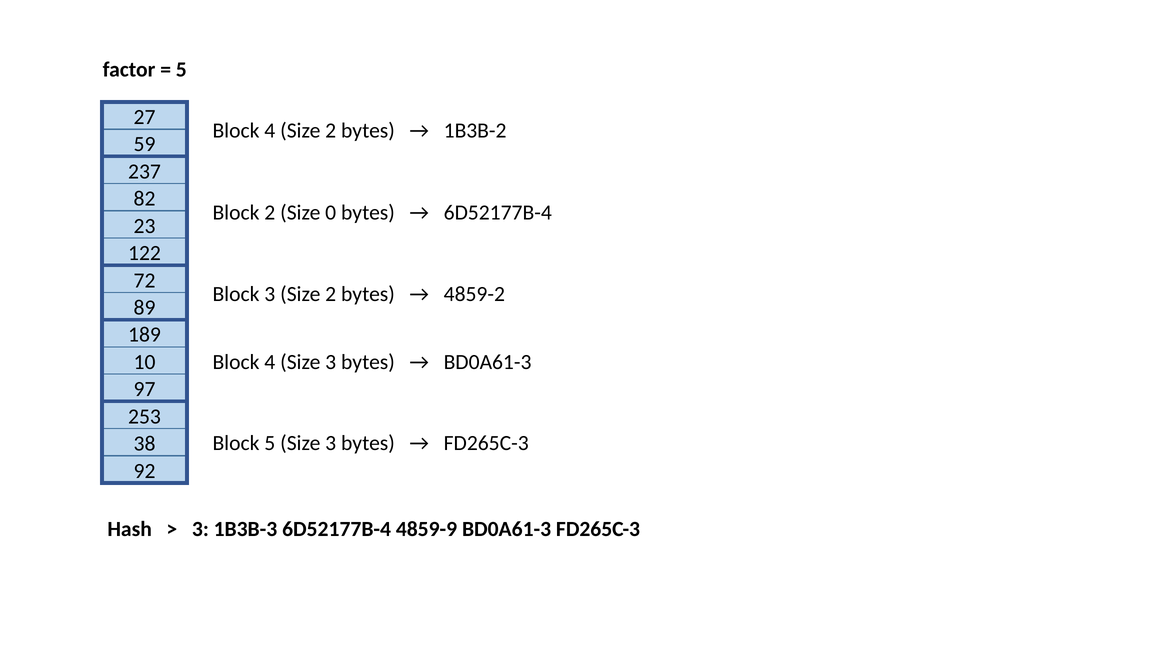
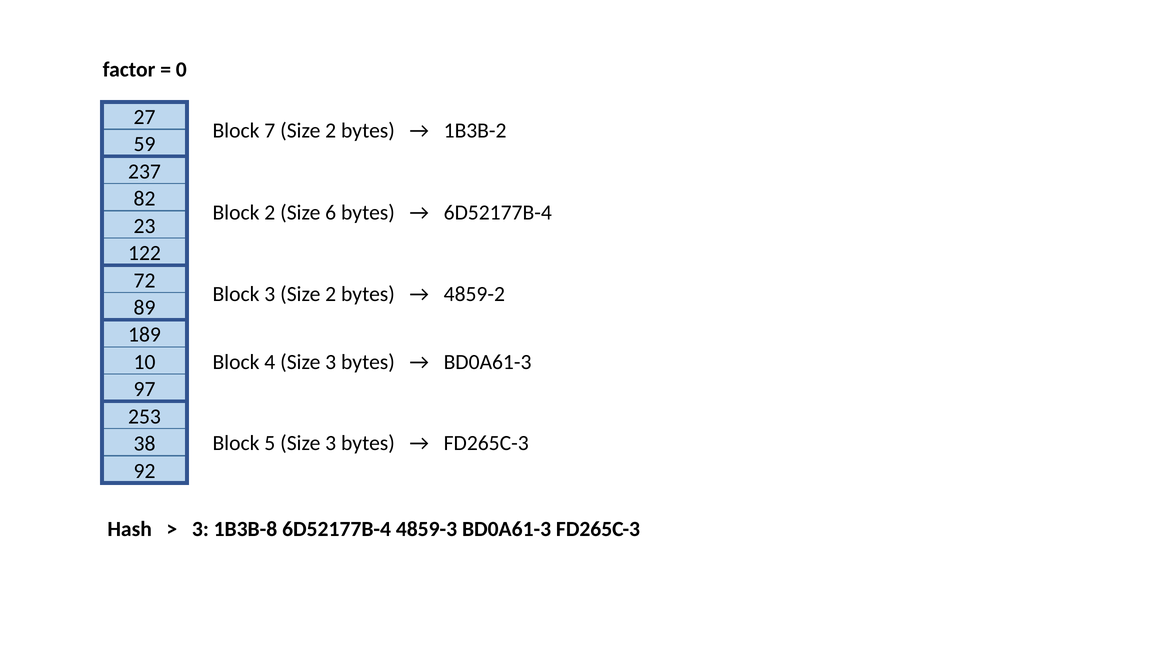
5: 5 -> 0 (181, 70)
4: 4 -> 7 (270, 131)
0: 0 -> 6 (331, 212)
1B3B-3: 1B3B-3 -> 1B3B-8 (245, 529)
4859-9: 4859-9 -> 4859-3 (427, 529)
